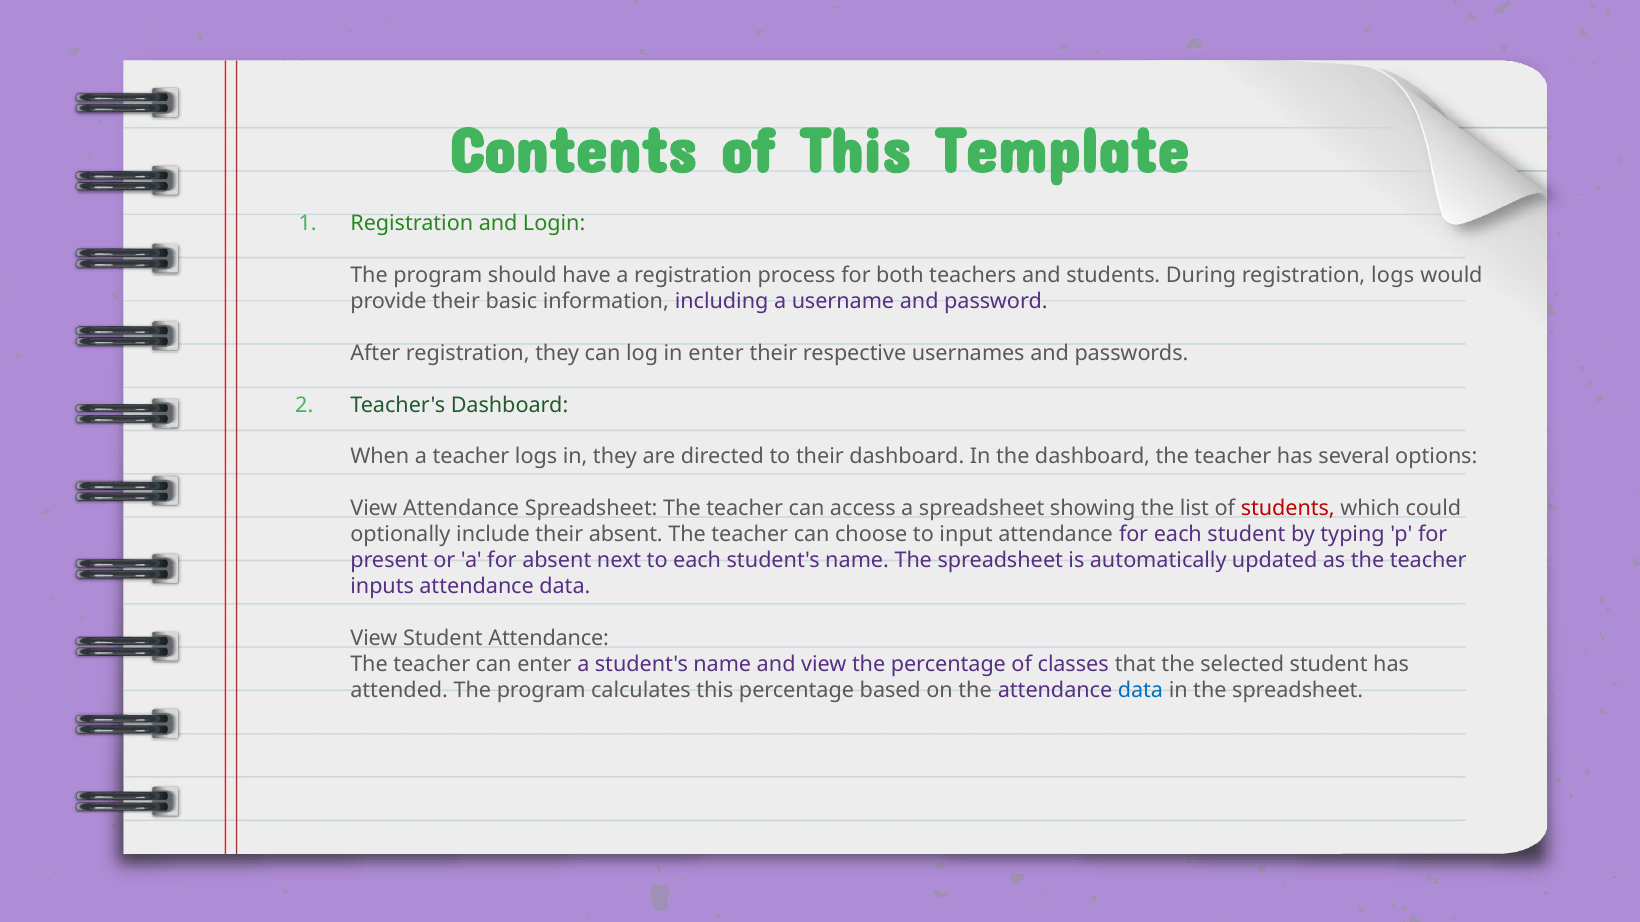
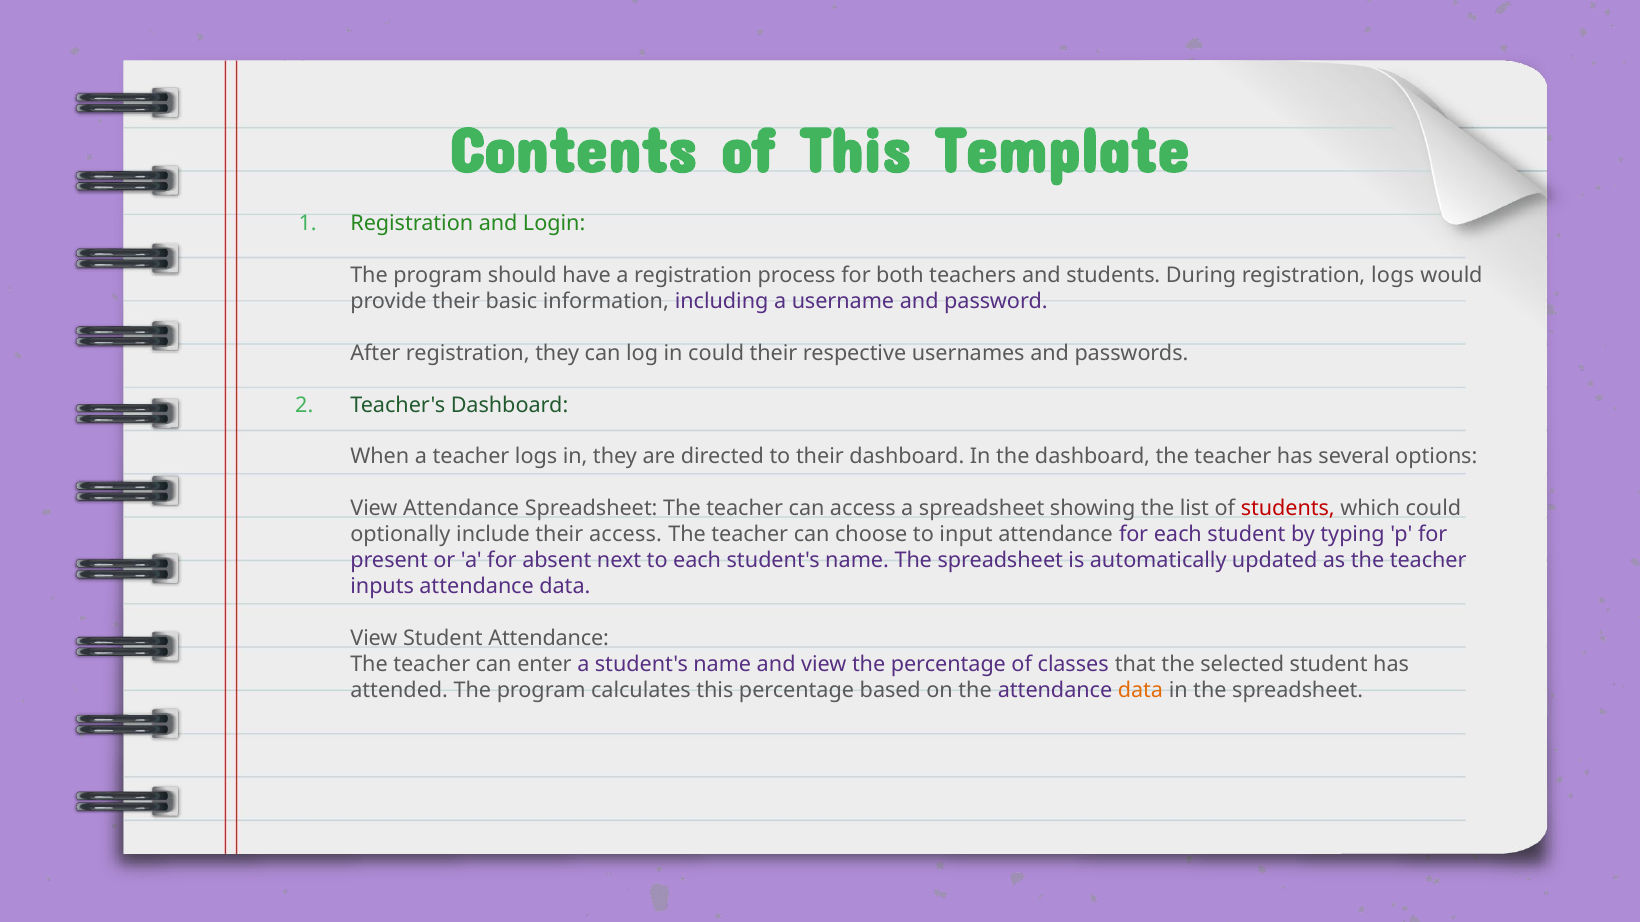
in enter: enter -> could (716, 353)
their absent: absent -> access (626, 535)
data colour: blue -> orange (1140, 691)
